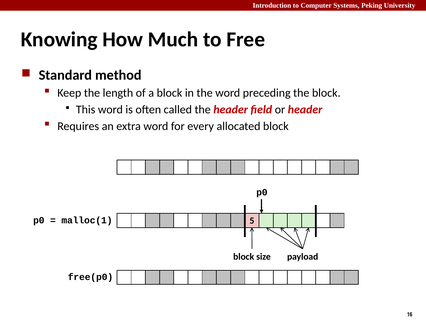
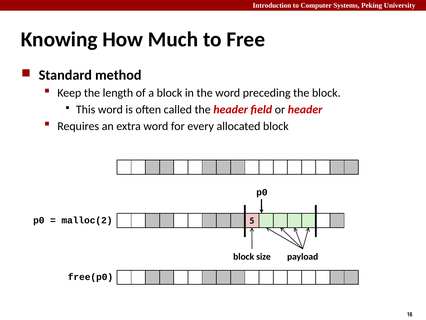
malloc(1: malloc(1 -> malloc(2 (87, 220)
